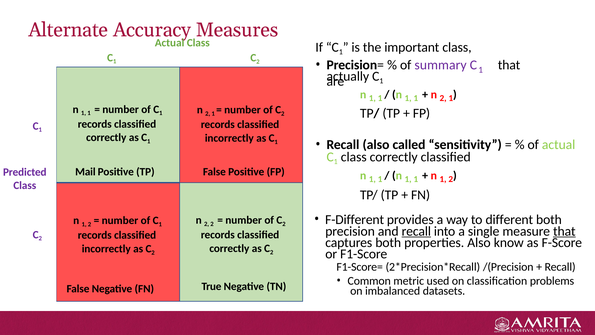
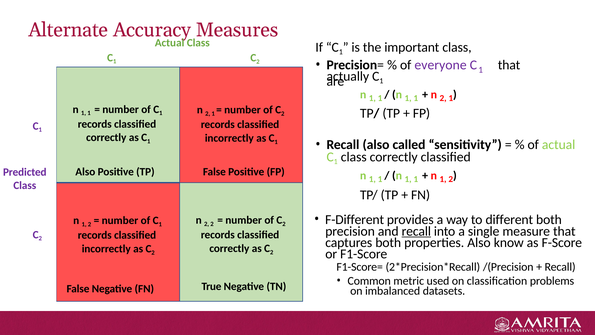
summary: summary -> everyone (441, 65)
Mail: Mail -> Also (85, 172)
that underline: present -> none (564, 231)
